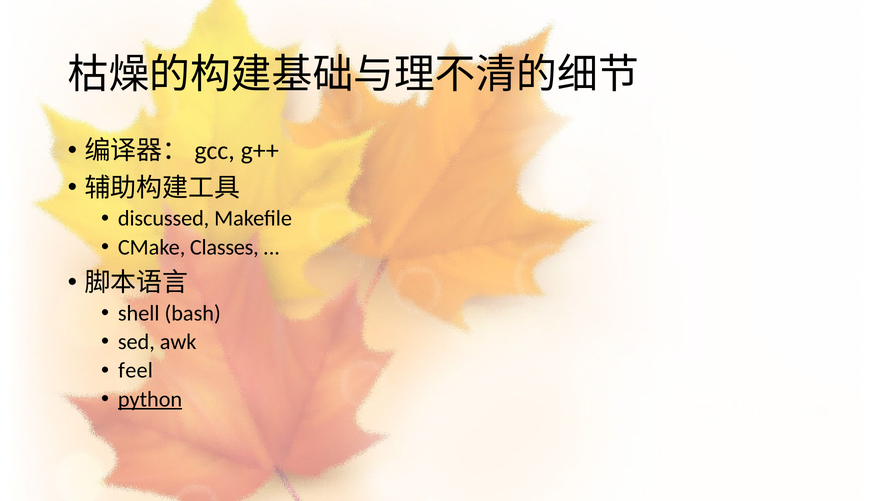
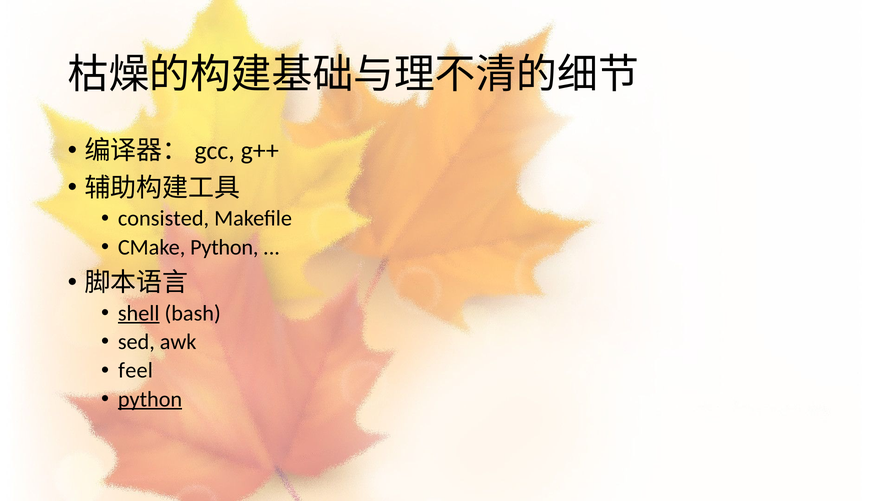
discussed: discussed -> consisted (164, 218)
CMake Classes: Classes -> Python (224, 247)
shell underline: none -> present (139, 313)
